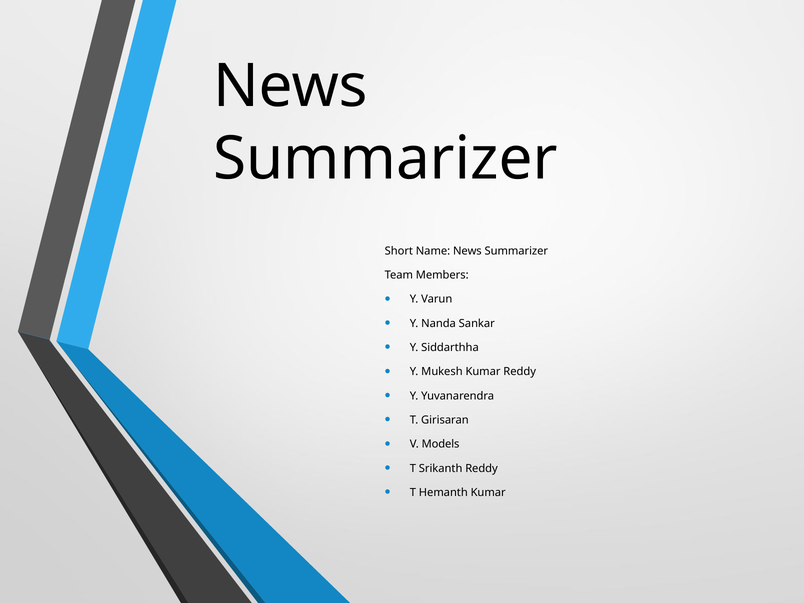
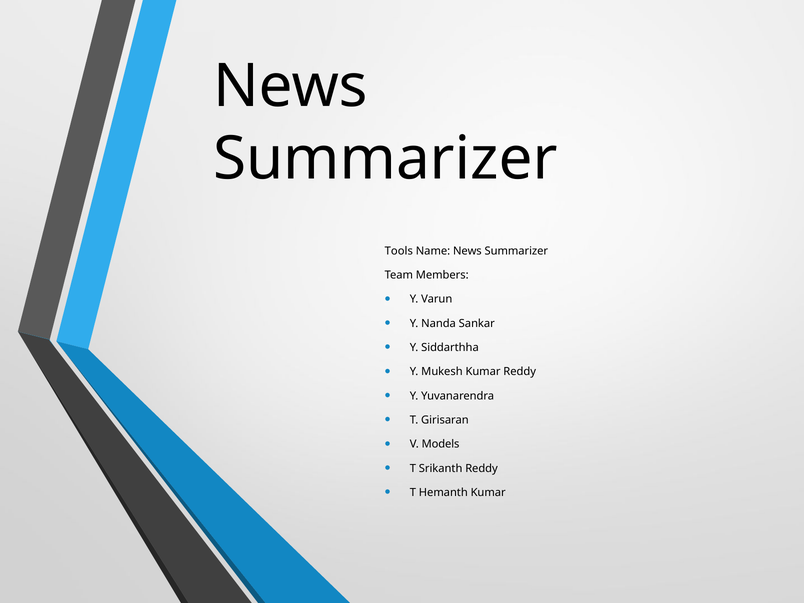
Short: Short -> Tools (399, 251)
